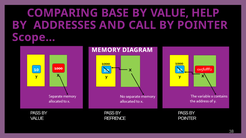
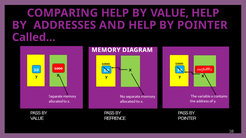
COMPARING BASE: BASE -> HELP (115, 13)
AND CALL: CALL -> HELP (142, 25)
Scope…: Scope… -> Called… (34, 37)
